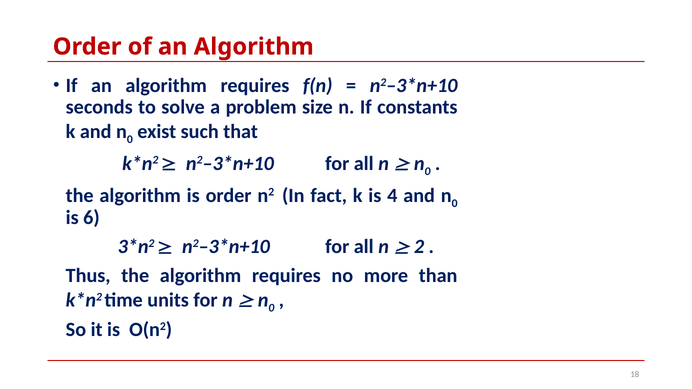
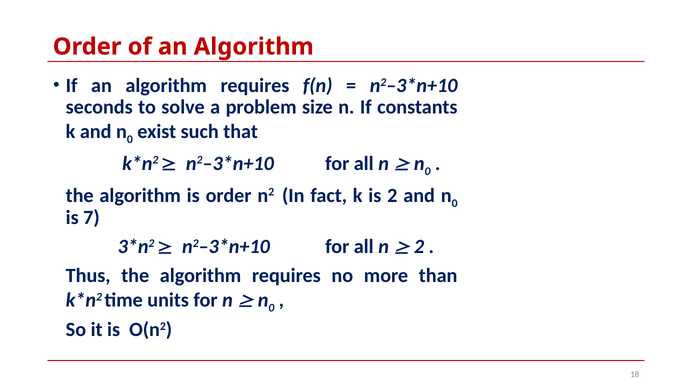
is 4: 4 -> 2 (392, 196)
6: 6 -> 7 (91, 218)
